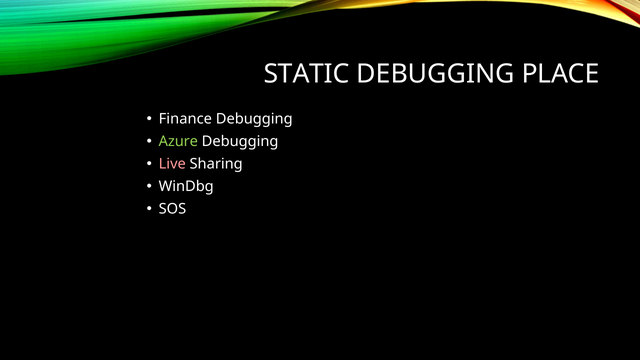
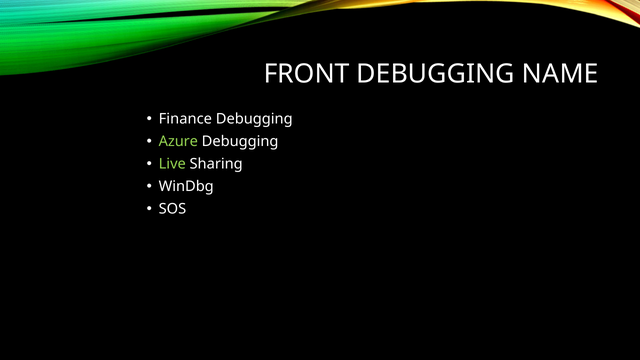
STATIC: STATIC -> FRONT (307, 74)
PLACE: PLACE -> NAME (560, 74)
Live colour: pink -> light green (172, 164)
